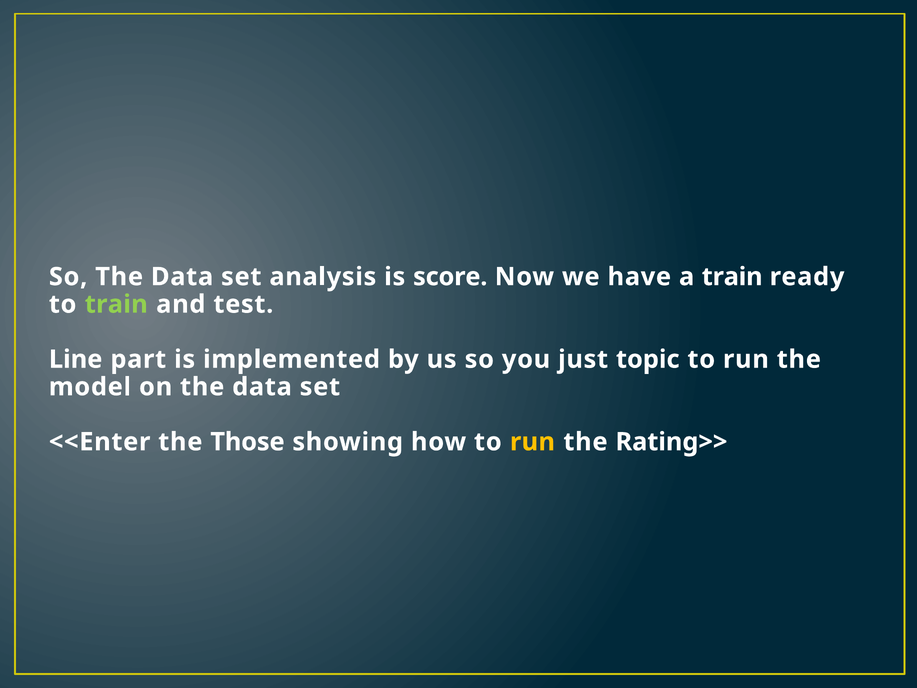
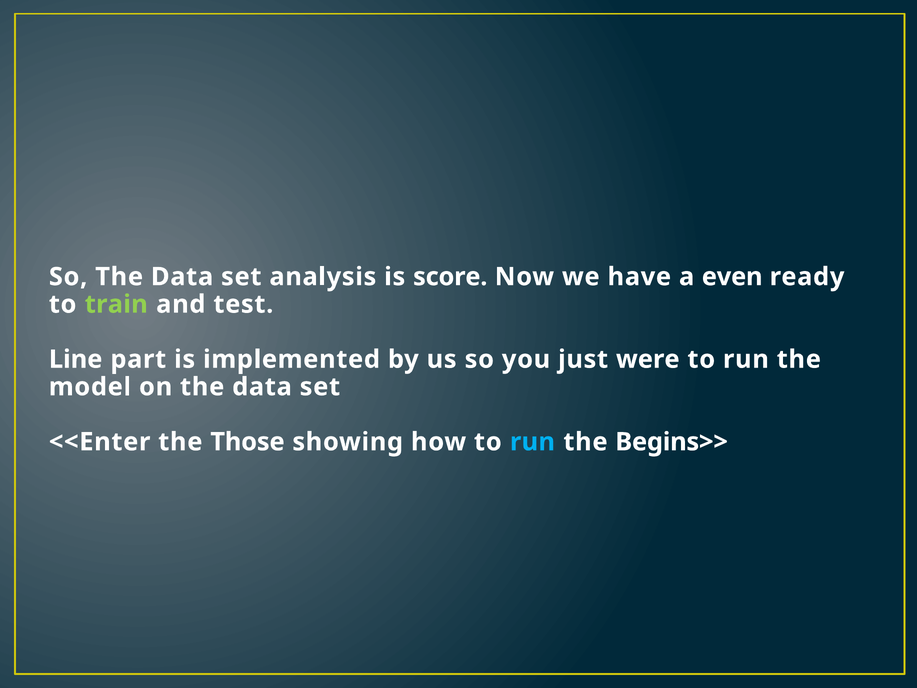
a train: train -> even (732, 277)
topic: topic -> were (648, 359)
run colour: yellow -> light blue (532, 442)
Rating>>: Rating>> -> Begins>> (672, 442)
